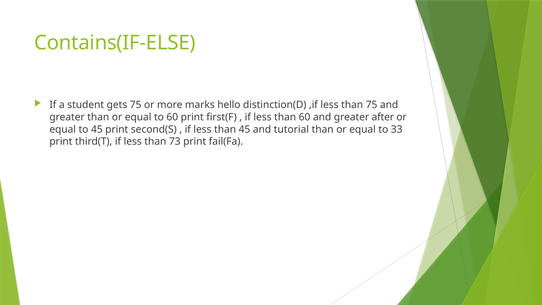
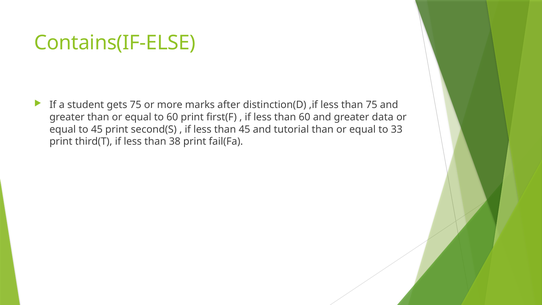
hello: hello -> after (229, 105)
after: after -> data (383, 117)
73: 73 -> 38 (175, 141)
